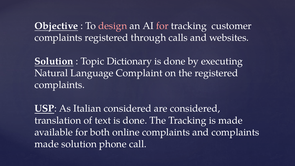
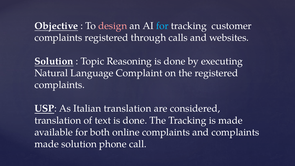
for colour: pink -> light blue (162, 26)
Dictionary: Dictionary -> Reasoning (129, 61)
Italian considered: considered -> translation (127, 109)
